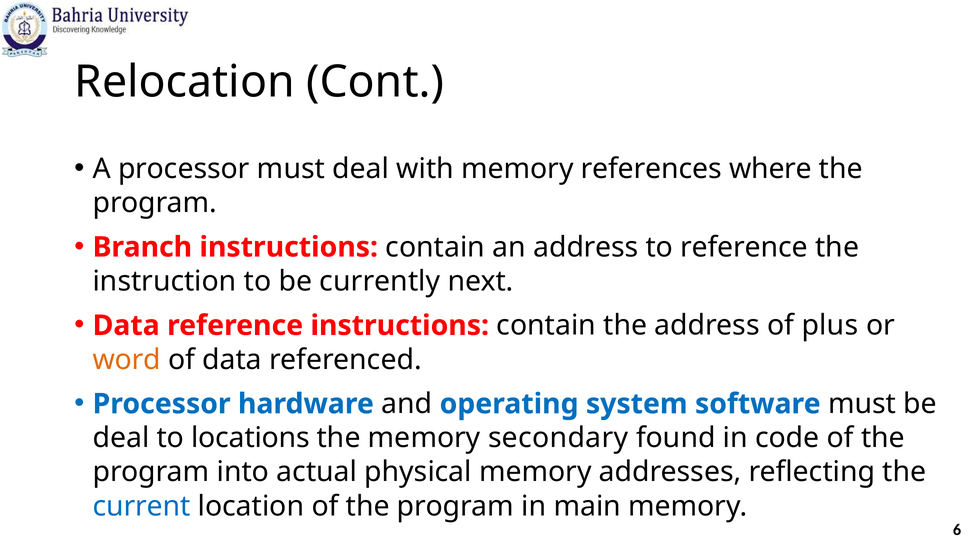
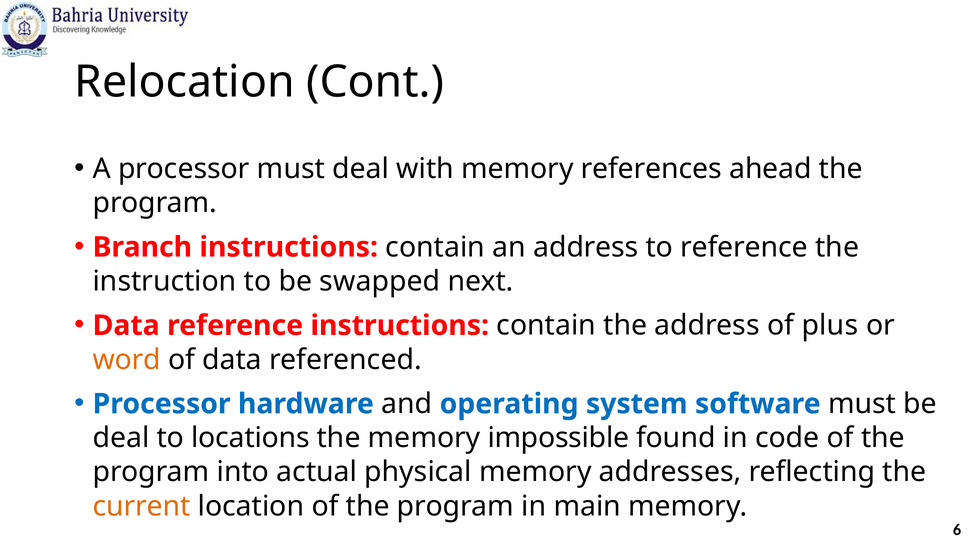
where: where -> ahead (770, 169)
currently: currently -> swapped (380, 281)
secondary: secondary -> impossible (558, 438)
current colour: blue -> orange (142, 506)
